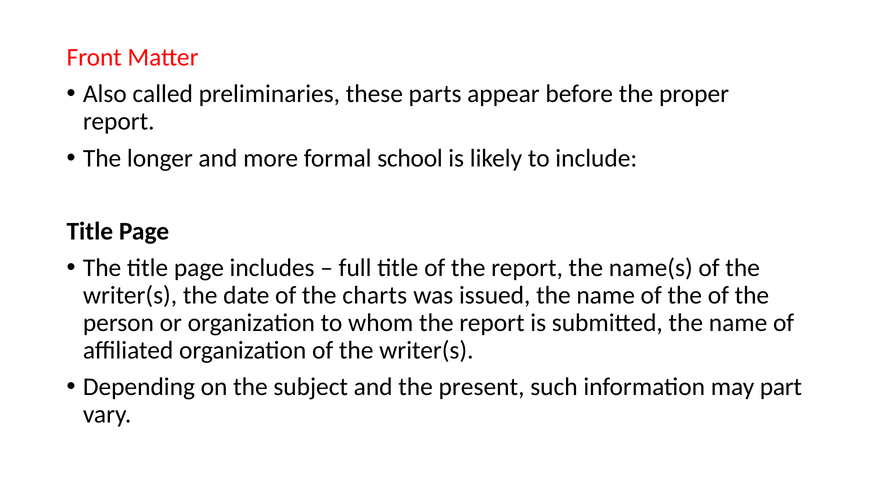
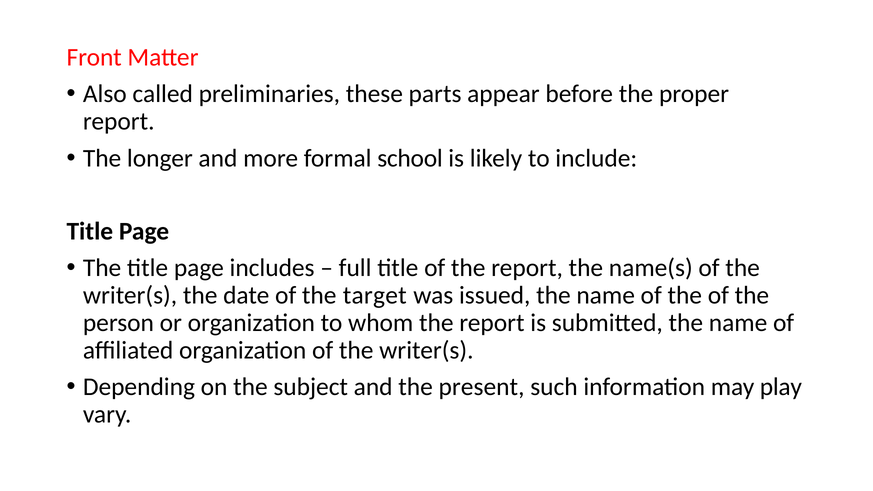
charts: charts -> target (375, 295)
part: part -> play (781, 387)
